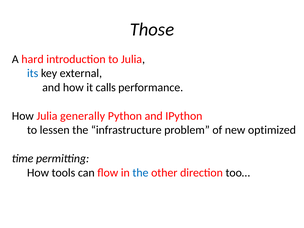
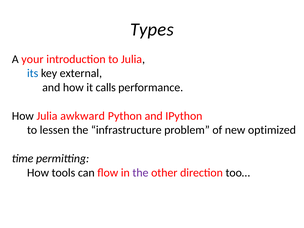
Those: Those -> Types (152, 29)
hard: hard -> your (32, 59)
generally: generally -> awkward (83, 116)
the colour: blue -> purple (140, 173)
